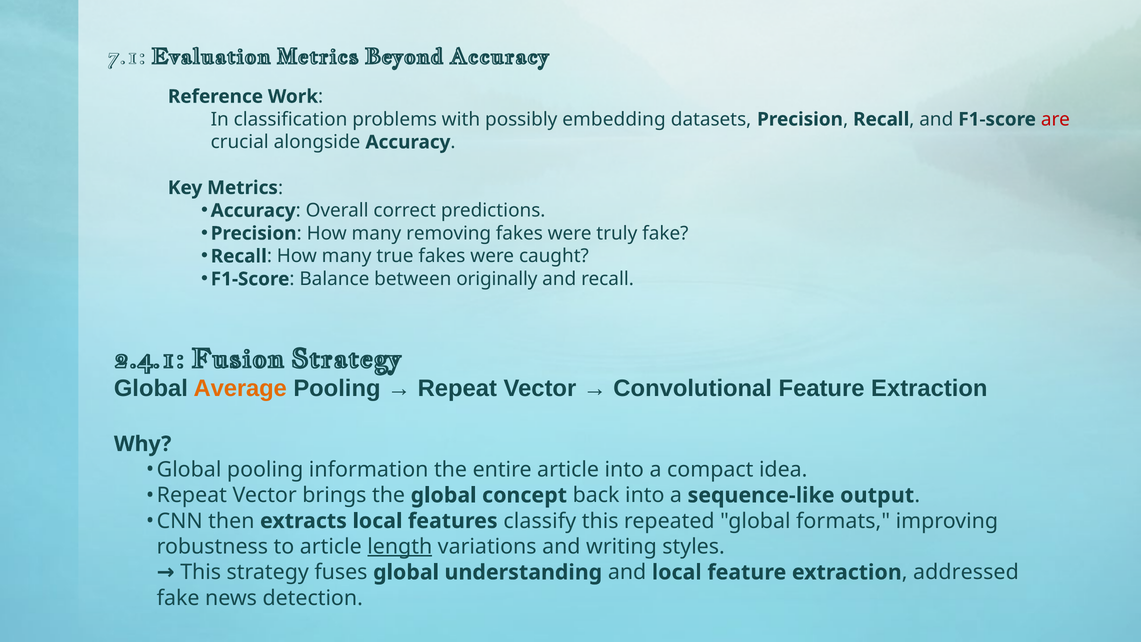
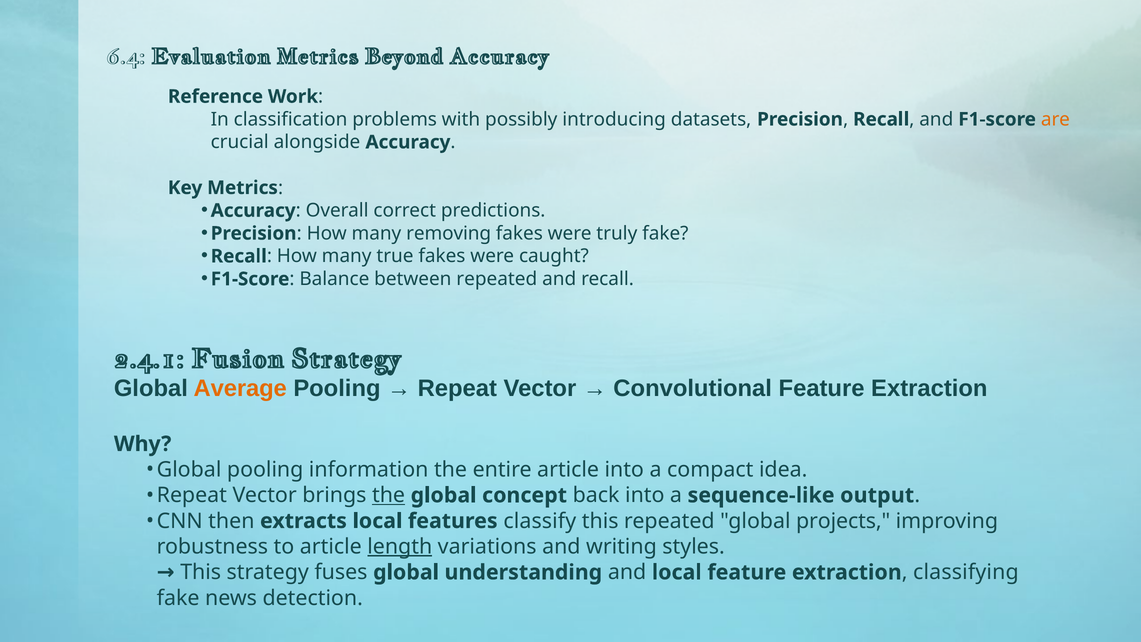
7.1: 7.1 -> 6.4 (126, 56)
embedding: embedding -> introducing (614, 119)
are colour: red -> orange (1055, 119)
between originally: originally -> repeated (497, 279)
the underline: none -> present (389, 495)
formats: formats -> projects (843, 521)
addressed: addressed -> classifying (966, 572)
